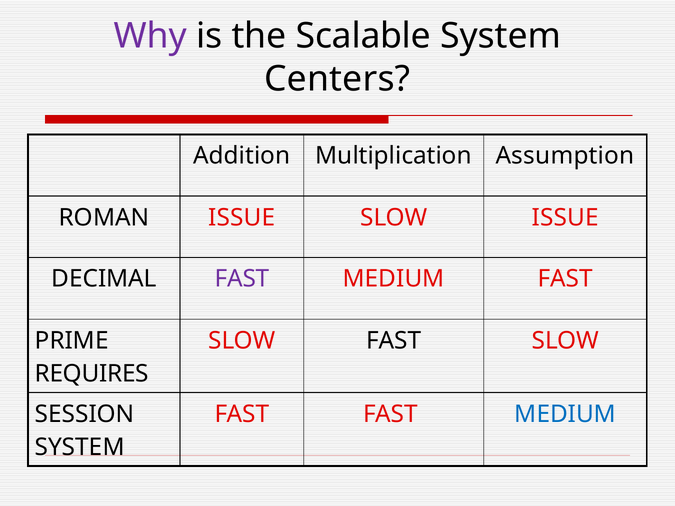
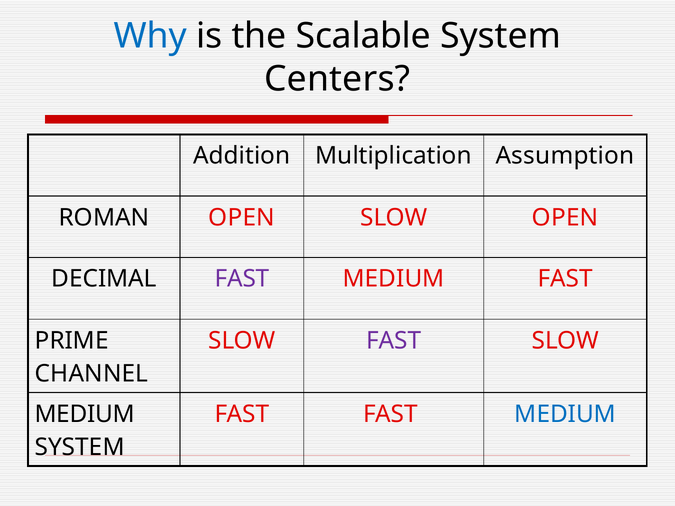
Why colour: purple -> blue (150, 36)
ROMAN ISSUE: ISSUE -> OPEN (242, 218)
SLOW ISSUE: ISSUE -> OPEN (565, 218)
FAST colour: black -> purple (394, 341)
REQUIRES: REQUIRES -> CHANNEL (92, 374)
SESSION: SESSION -> MEDIUM (85, 414)
